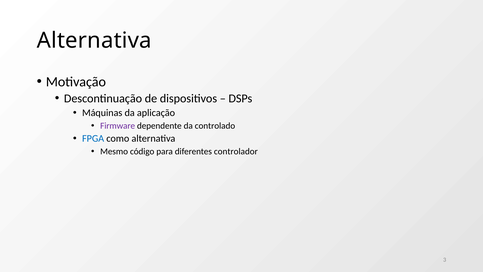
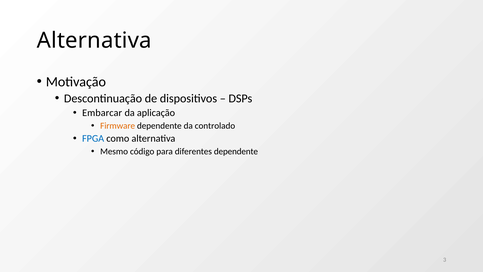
Máquinas: Máquinas -> Embarcar (102, 113)
Firmware colour: purple -> orange (118, 126)
diferentes controlador: controlador -> dependente (236, 151)
